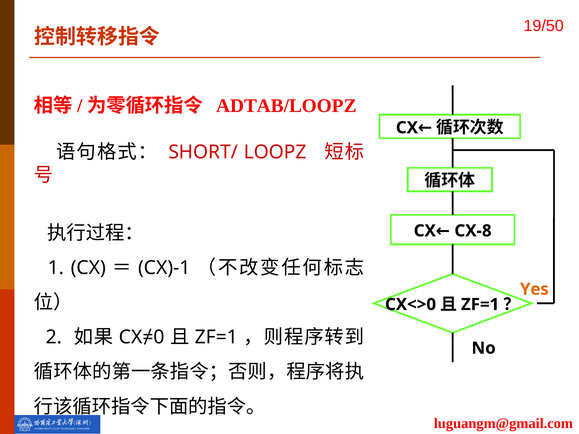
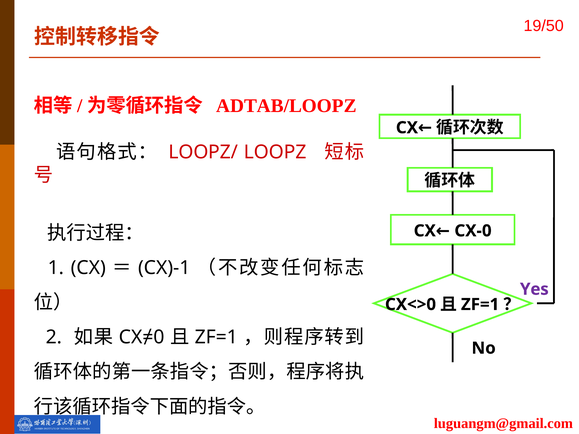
SHORT/: SHORT/ -> LOOPZ/ (203, 152)
CX-8: CX-8 -> CX-0 (473, 231)
Yes colour: orange -> purple (534, 289)
